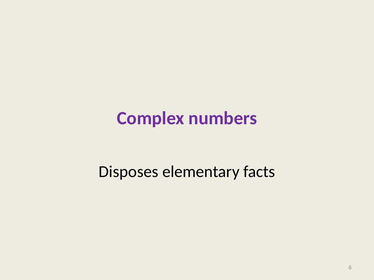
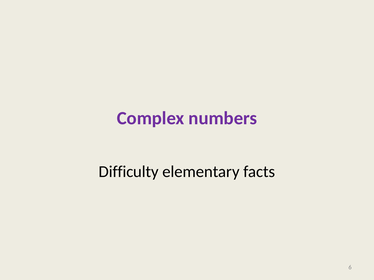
Disposes: Disposes -> Difficulty (129, 172)
